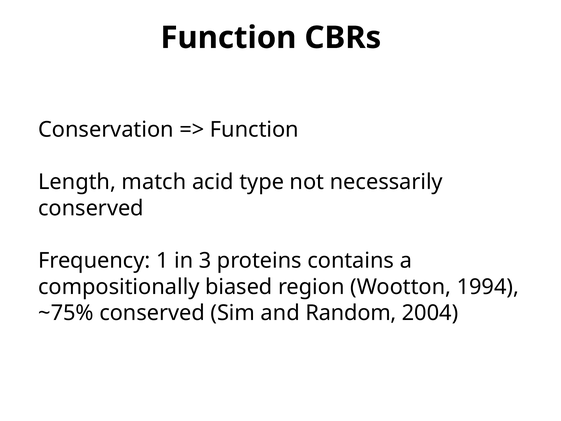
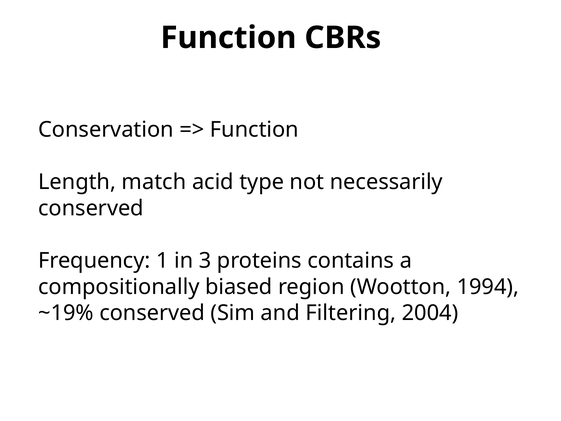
~75%: ~75% -> ~19% (66, 313)
Random: Random -> Filtering (351, 313)
